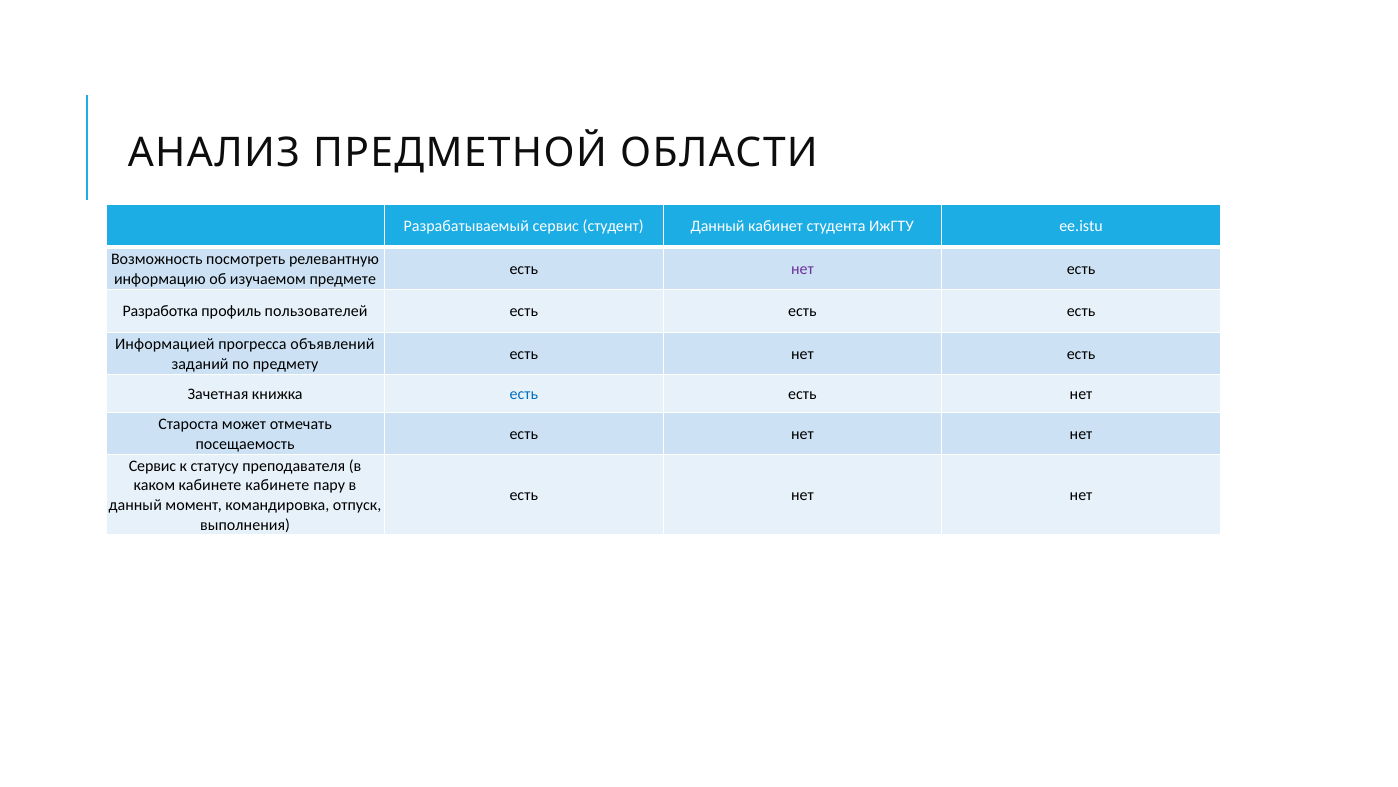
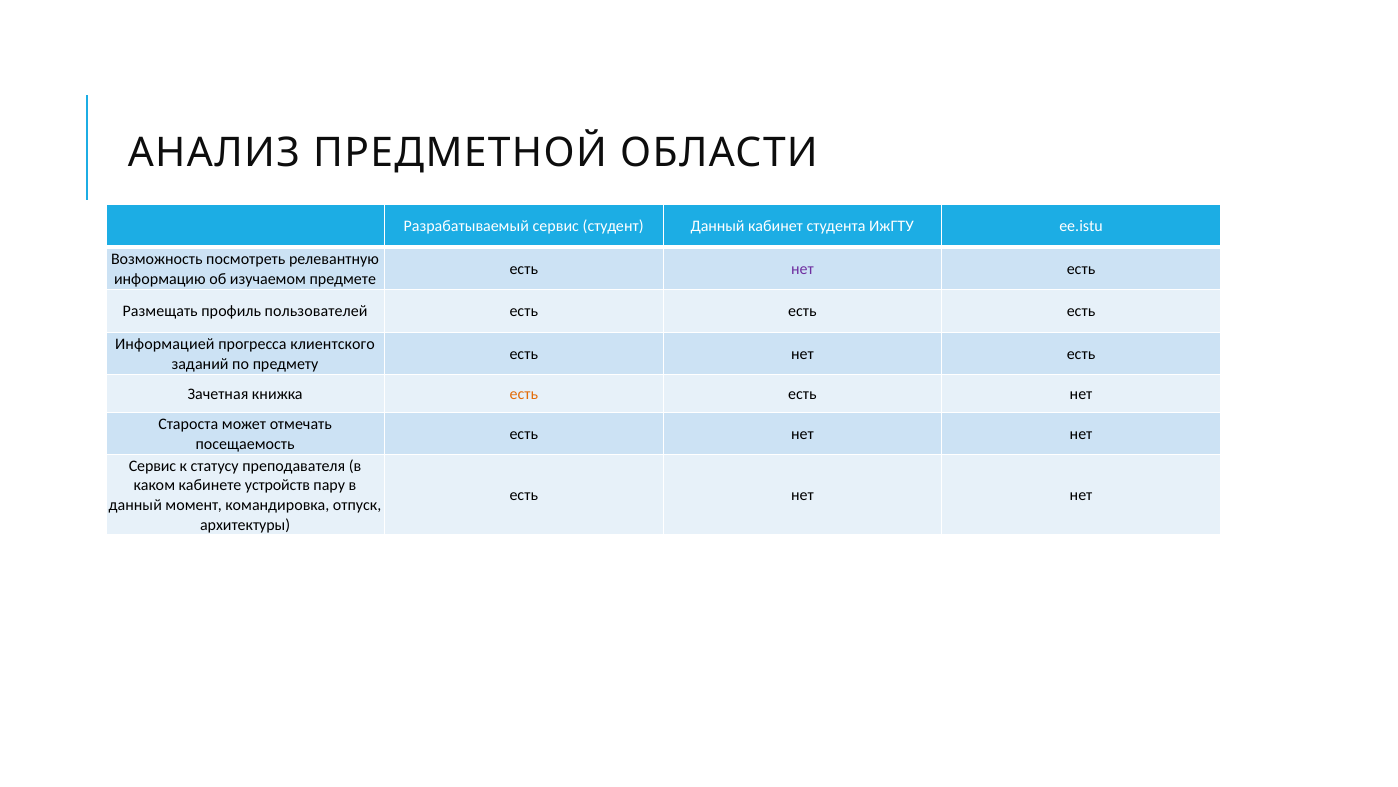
Разработка: Разработка -> Размещать (160, 311)
объявлений: объявлений -> клиентского (333, 344)
есть colour: blue -> orange (524, 394)
кабинете кабинете: кабинете -> устройств (278, 485)
выполнения: выполнения -> архитектуры (245, 525)
